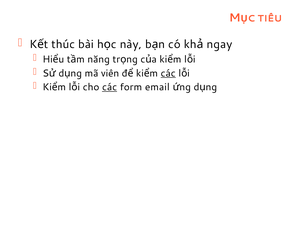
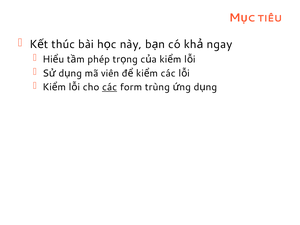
năng: năng -> phép (99, 59)
các underline: present -> none (168, 73)
email: email -> trùng (157, 87)
